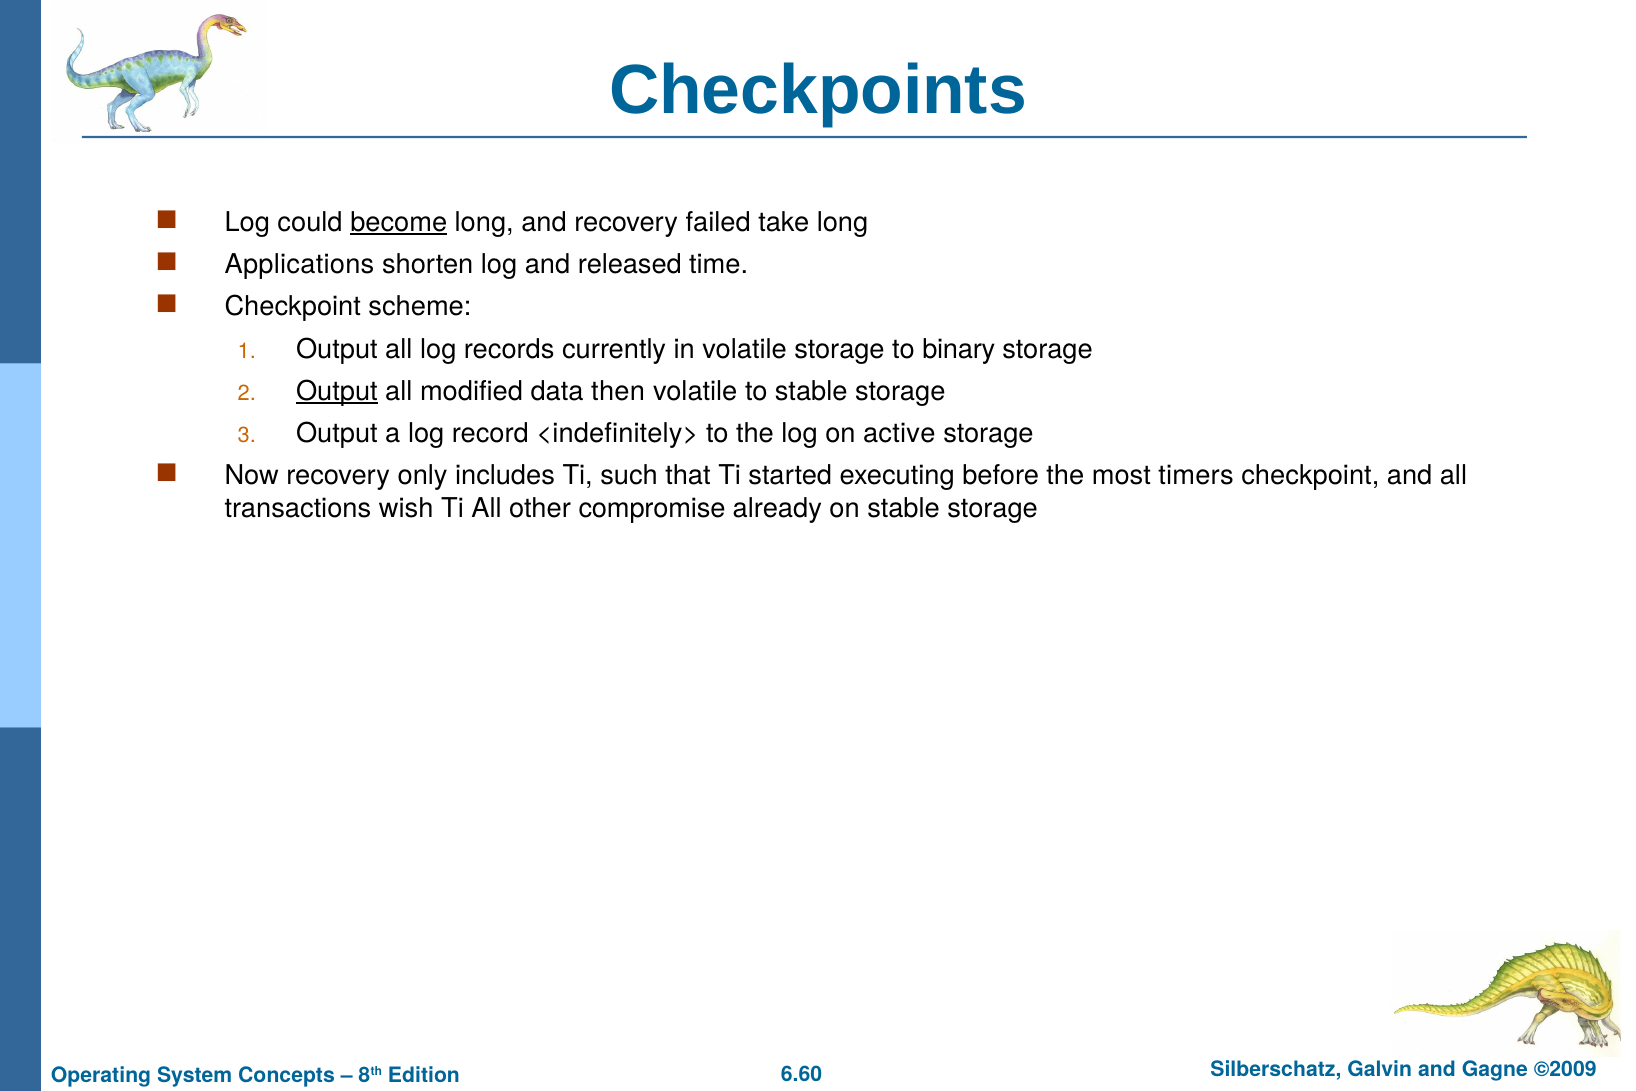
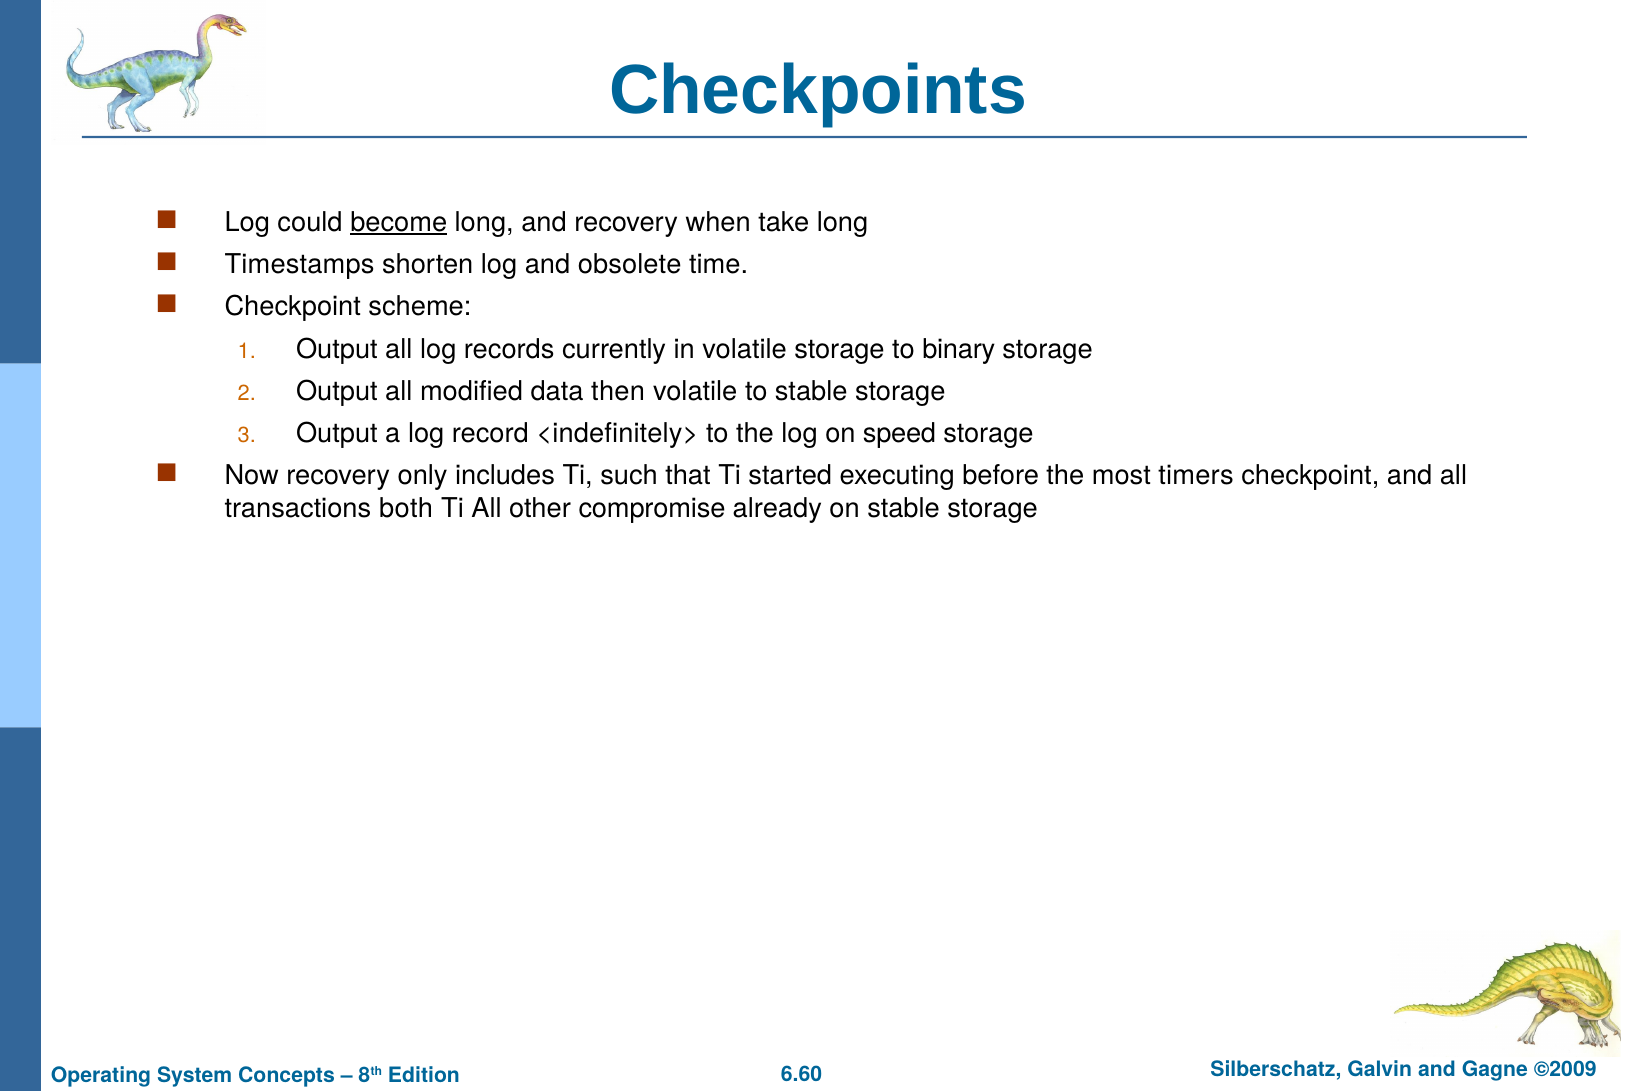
failed: failed -> when (718, 222)
Applications: Applications -> Timestamps (300, 264)
released: released -> obsolete (630, 264)
Output underline: present -> none (337, 391)
active: active -> speed (900, 433)
wish: wish -> both (406, 508)
